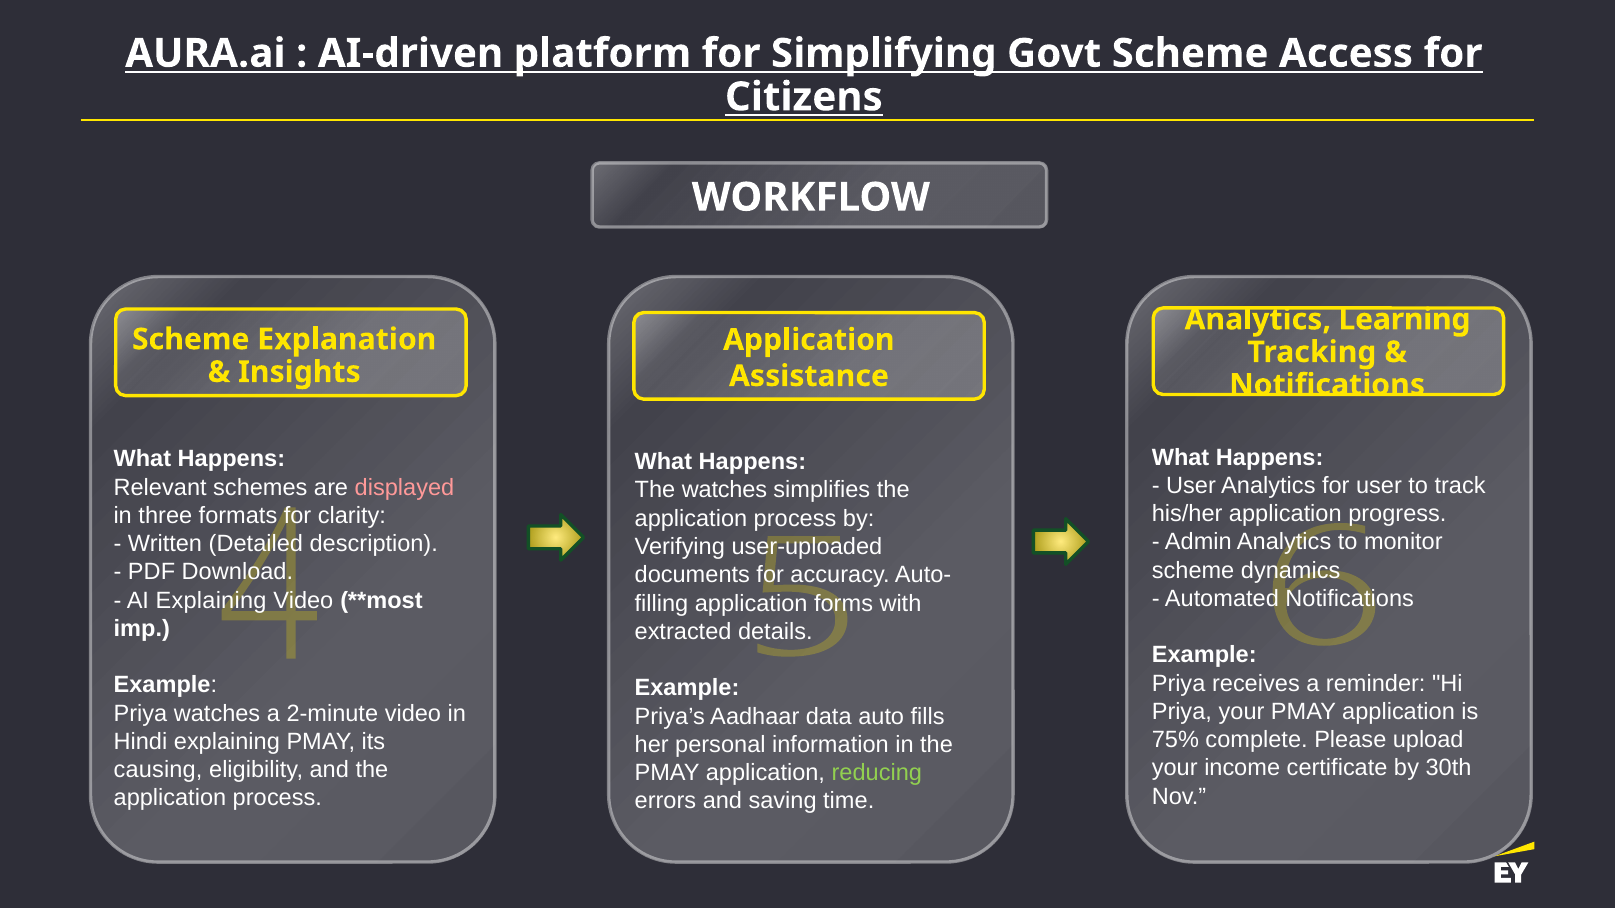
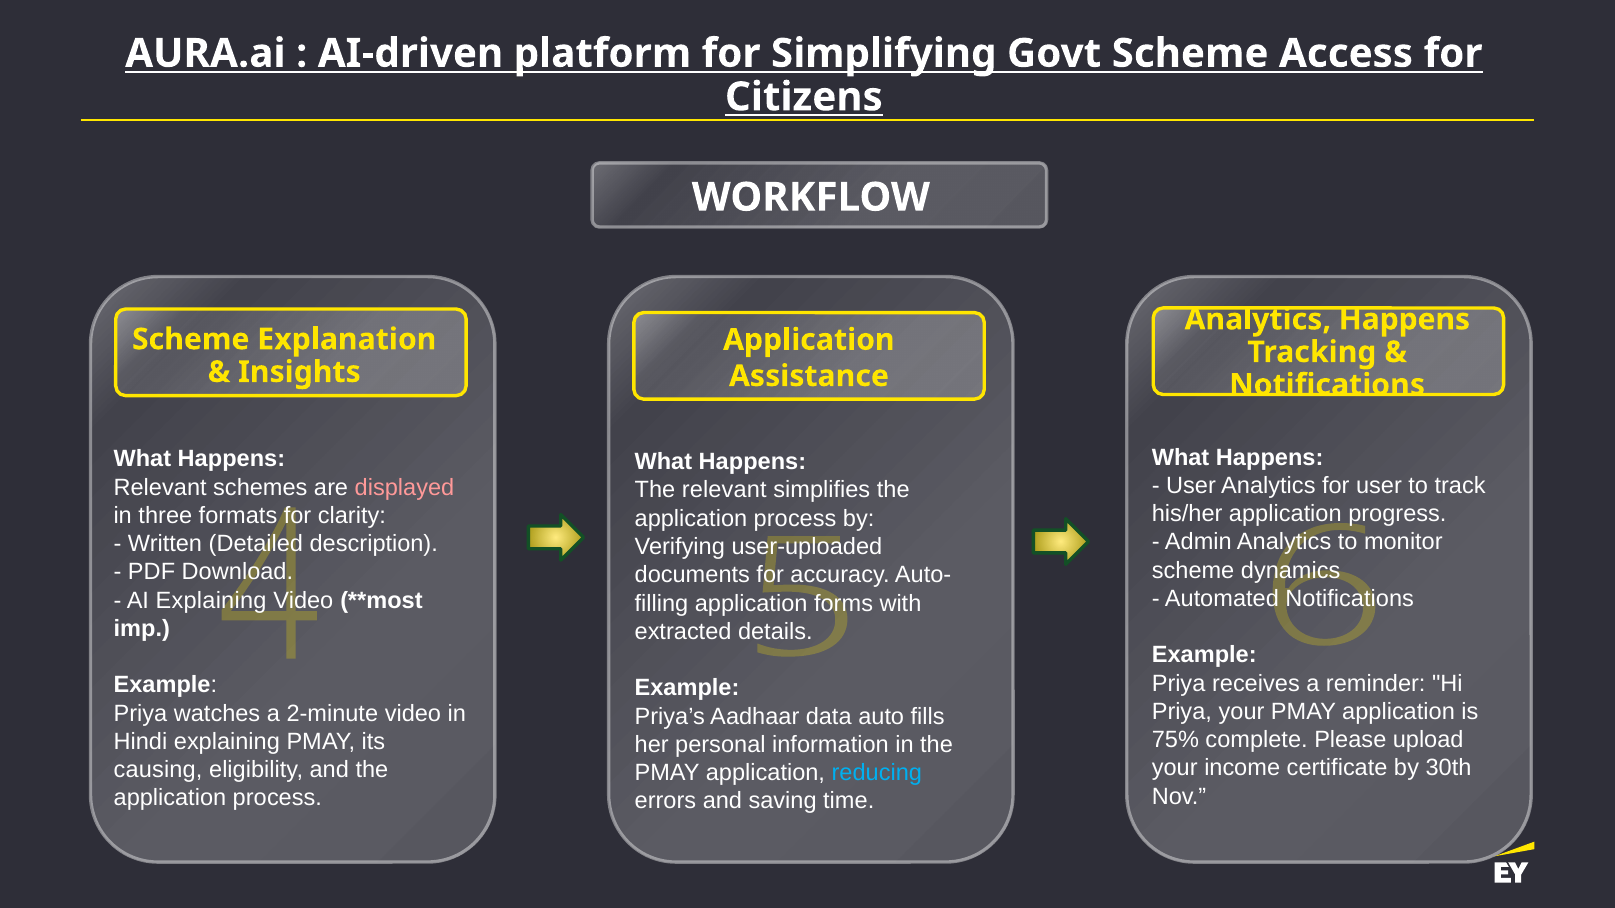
Analytics Learning: Learning -> Happens (1404, 319)
The watches: watches -> relevant (724, 490)
reducing colour: light green -> light blue (877, 773)
